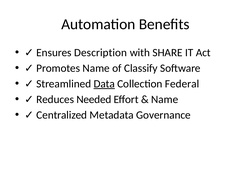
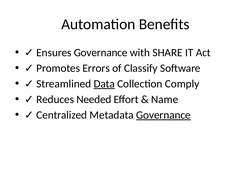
Description: Description -> Governance (101, 53)
Name: Name -> Errors (96, 68)
Federal: Federal -> Comply (182, 84)
Governance underline: none -> present (163, 115)
